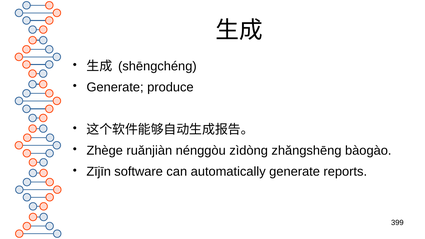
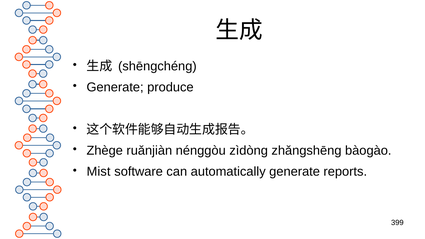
Zījīn: Zījīn -> Mist (99, 172)
